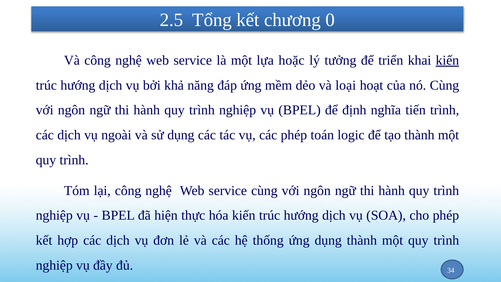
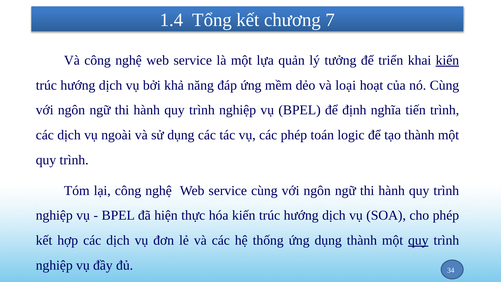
2.5: 2.5 -> 1.4 (171, 20)
0: 0 -> 7 (330, 20)
hoặc: hoặc -> quản (292, 60)
quy underline: none -> present (418, 240)
